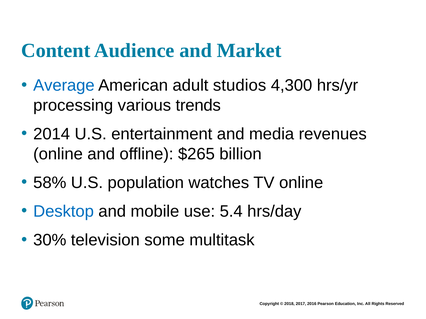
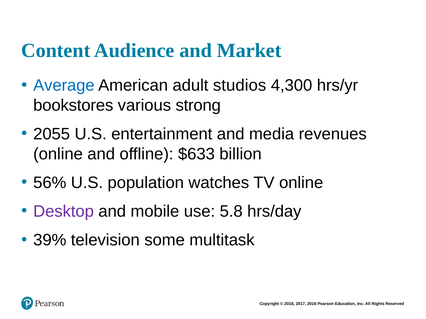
processing: processing -> bookstores (73, 106)
trends: trends -> strong (198, 106)
2014: 2014 -> 2055 (52, 134)
$265: $265 -> $633 (196, 154)
58%: 58% -> 56% (50, 183)
Desktop colour: blue -> purple (64, 212)
5.4: 5.4 -> 5.8 (231, 212)
30%: 30% -> 39% (50, 240)
